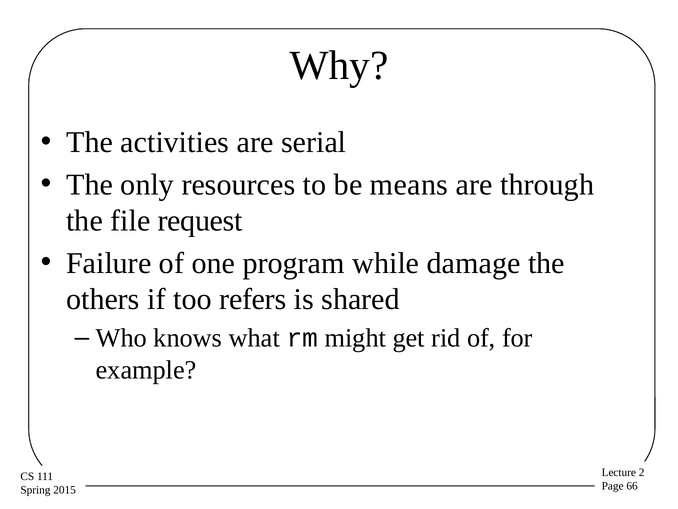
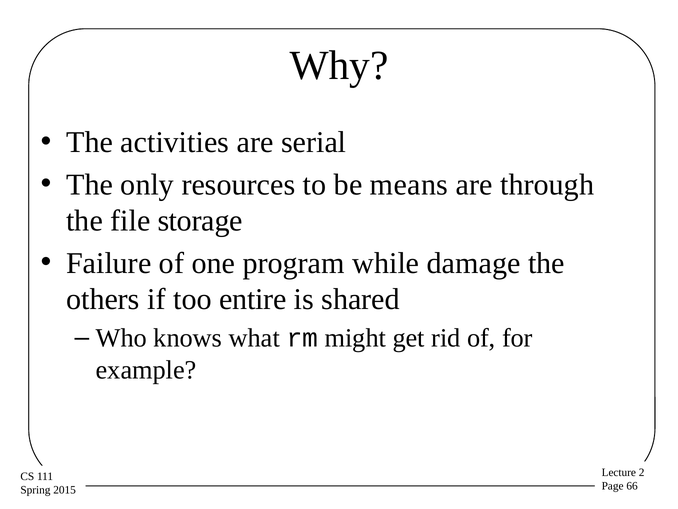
request: request -> storage (200, 221)
refers: refers -> entire (253, 299)
